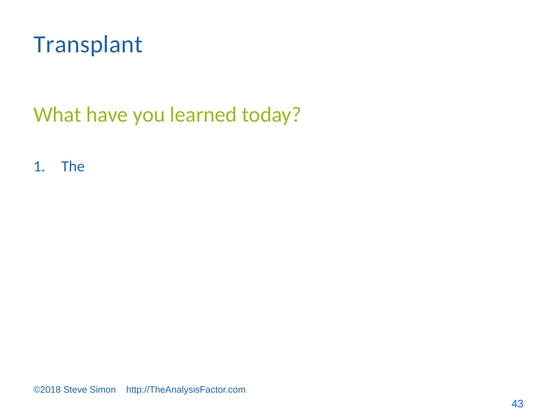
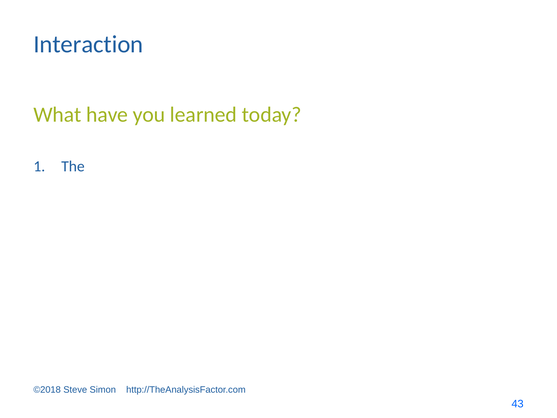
Transplant: Transplant -> Interaction (88, 44)
